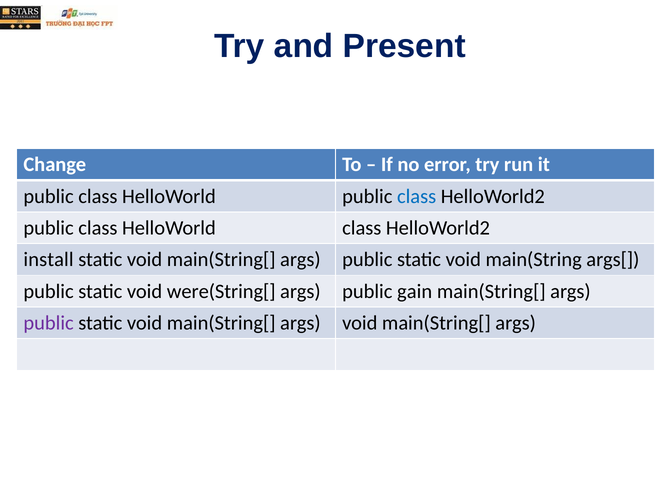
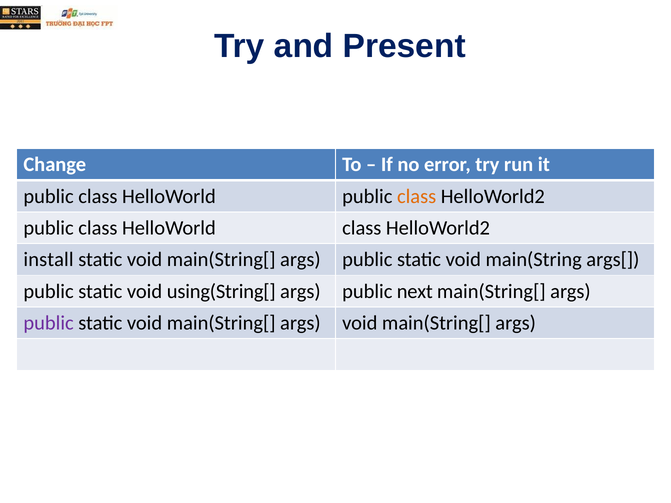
class colour: blue -> orange (417, 196)
were(String[: were(String[ -> using(String[ (221, 291)
gain: gain -> next (415, 291)
